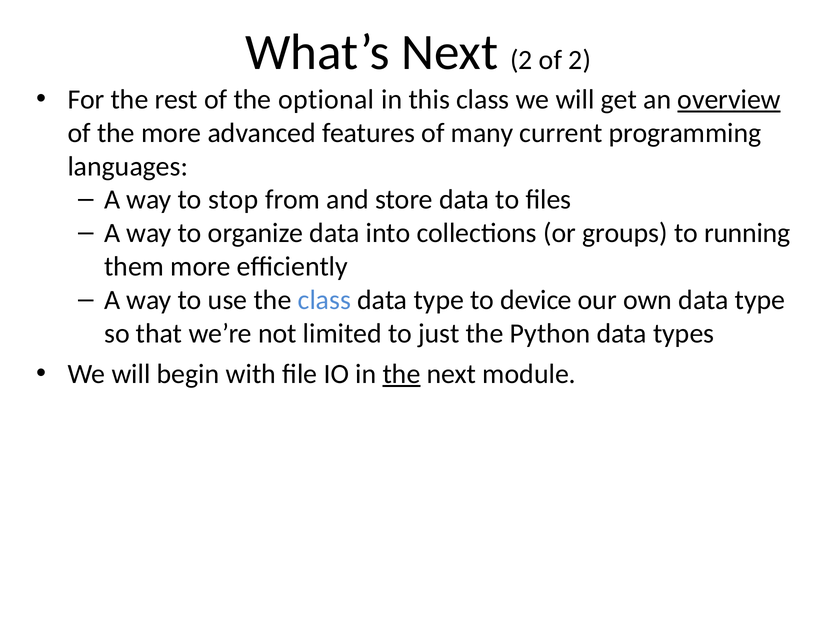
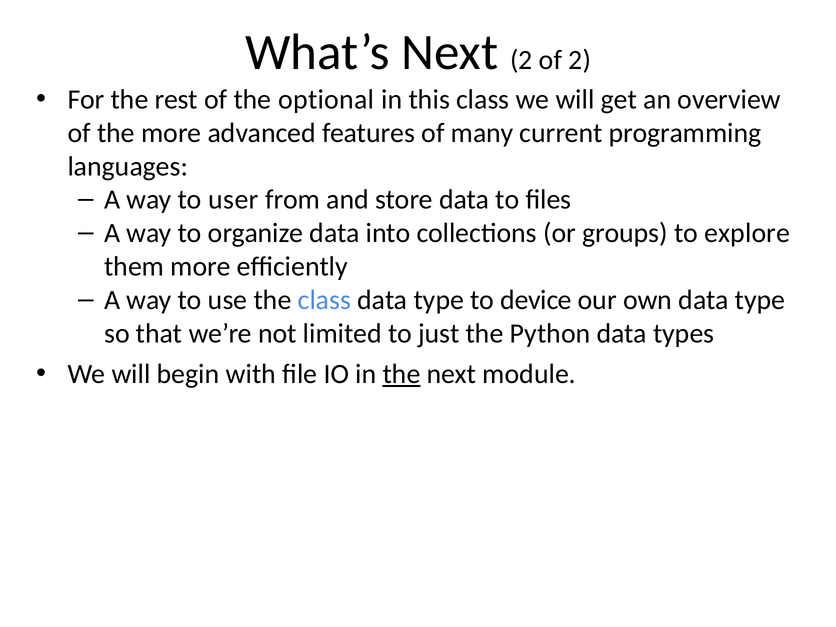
overview underline: present -> none (729, 99)
stop: stop -> user (233, 200)
running: running -> explore (747, 233)
